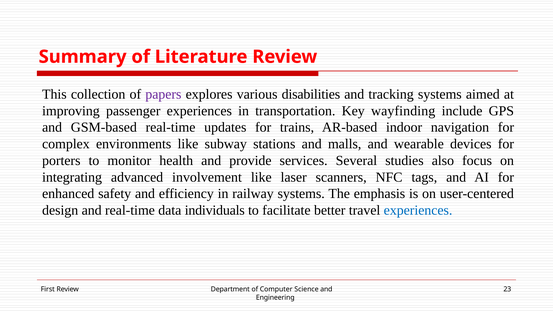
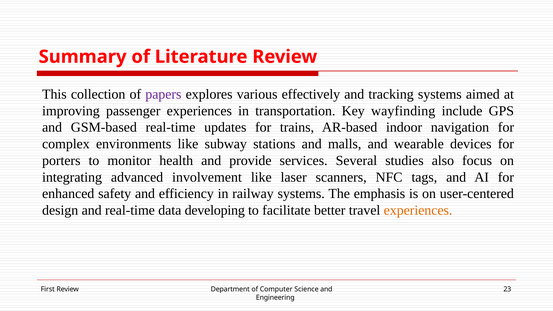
disabilities: disabilities -> effectively (311, 94)
individuals: individuals -> developing (215, 210)
experiences colour: blue -> orange (418, 210)
